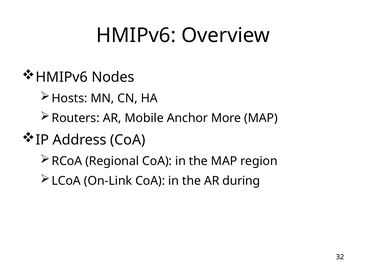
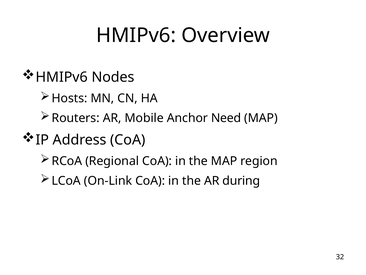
More: More -> Need (226, 118)
